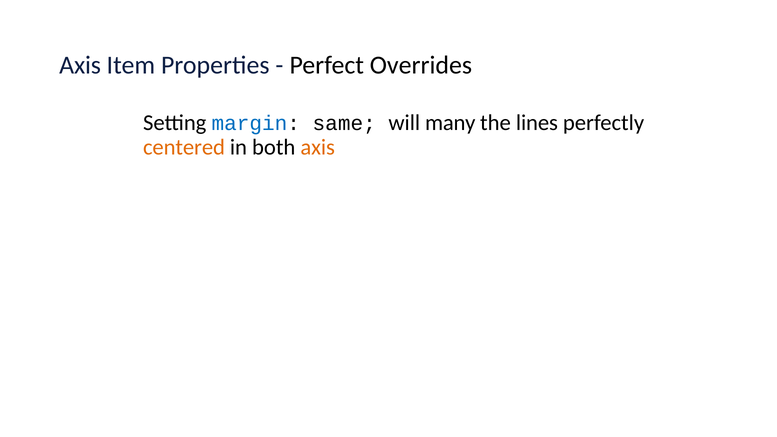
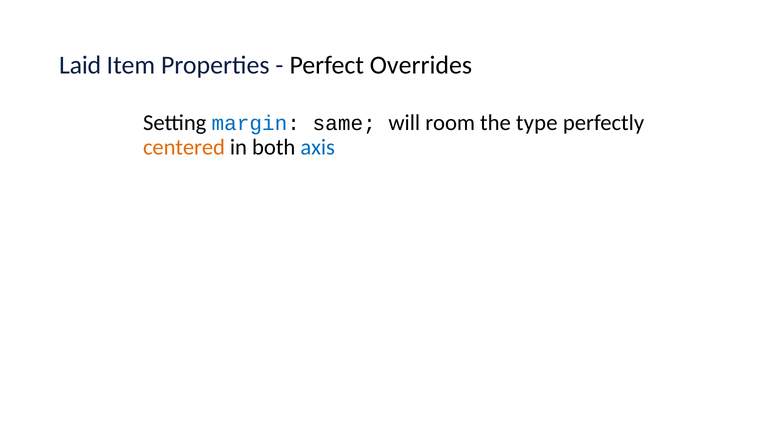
Axis: Axis -> Laid (80, 65)
many: many -> room (450, 123)
lines: lines -> type (537, 123)
axis colour: orange -> blue (318, 147)
